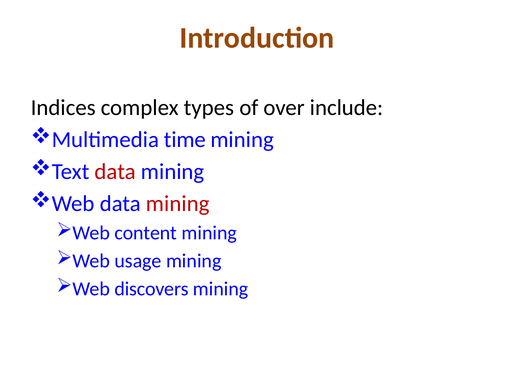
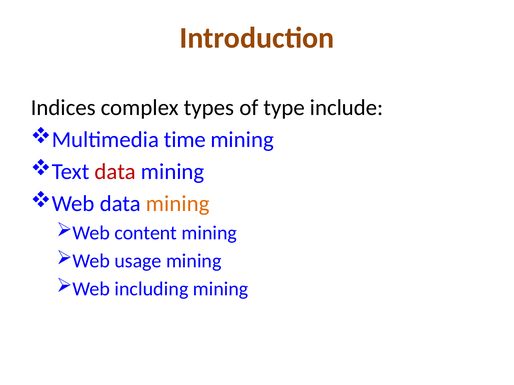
over: over -> type (284, 108)
mining colour: red -> orange (178, 204)
discovers: discovers -> including (151, 289)
